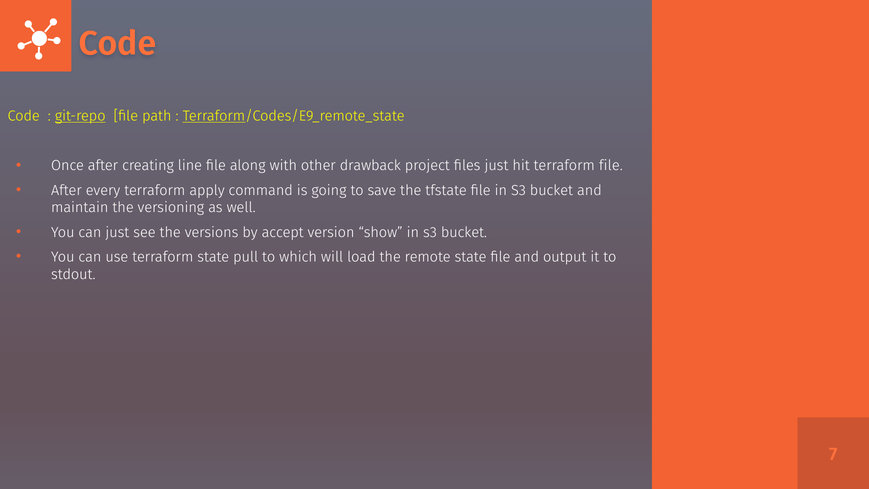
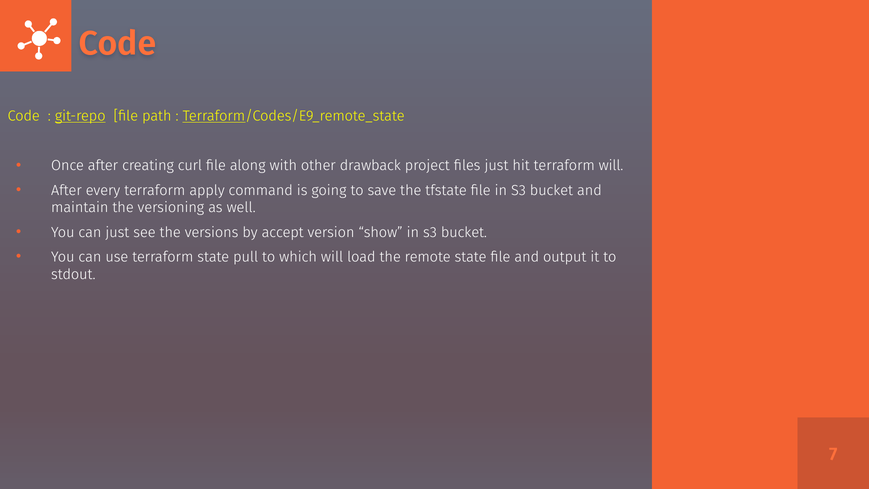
line: line -> curl (190, 166)
terraform file: file -> will (611, 166)
